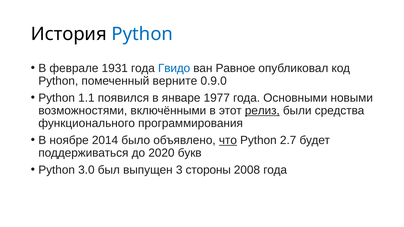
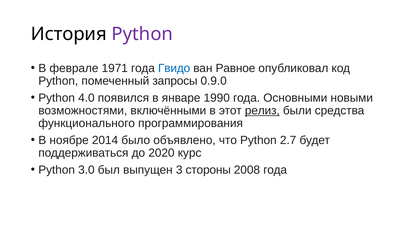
Python colour: blue -> purple (142, 34)
1931: 1931 -> 1971 (115, 68)
верните: верните -> запросы (175, 81)
1.1: 1.1 -> 4.0 (86, 98)
1977: 1977 -> 1990 (217, 98)
что underline: present -> none (228, 140)
букв: букв -> курс (190, 153)
